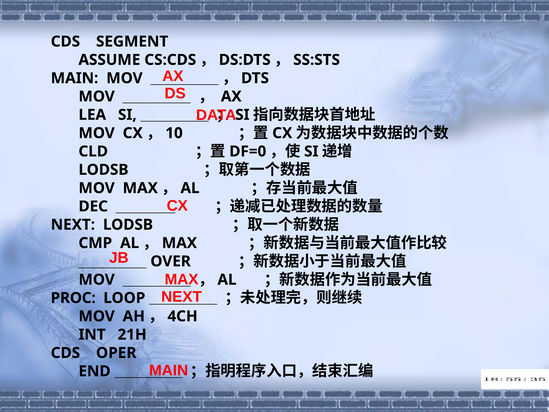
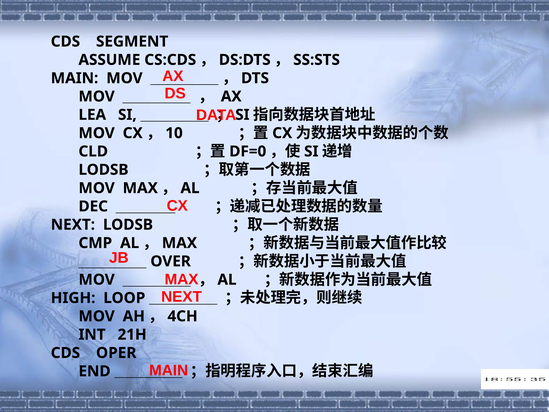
PROC: PROC -> HIGH (73, 298)
